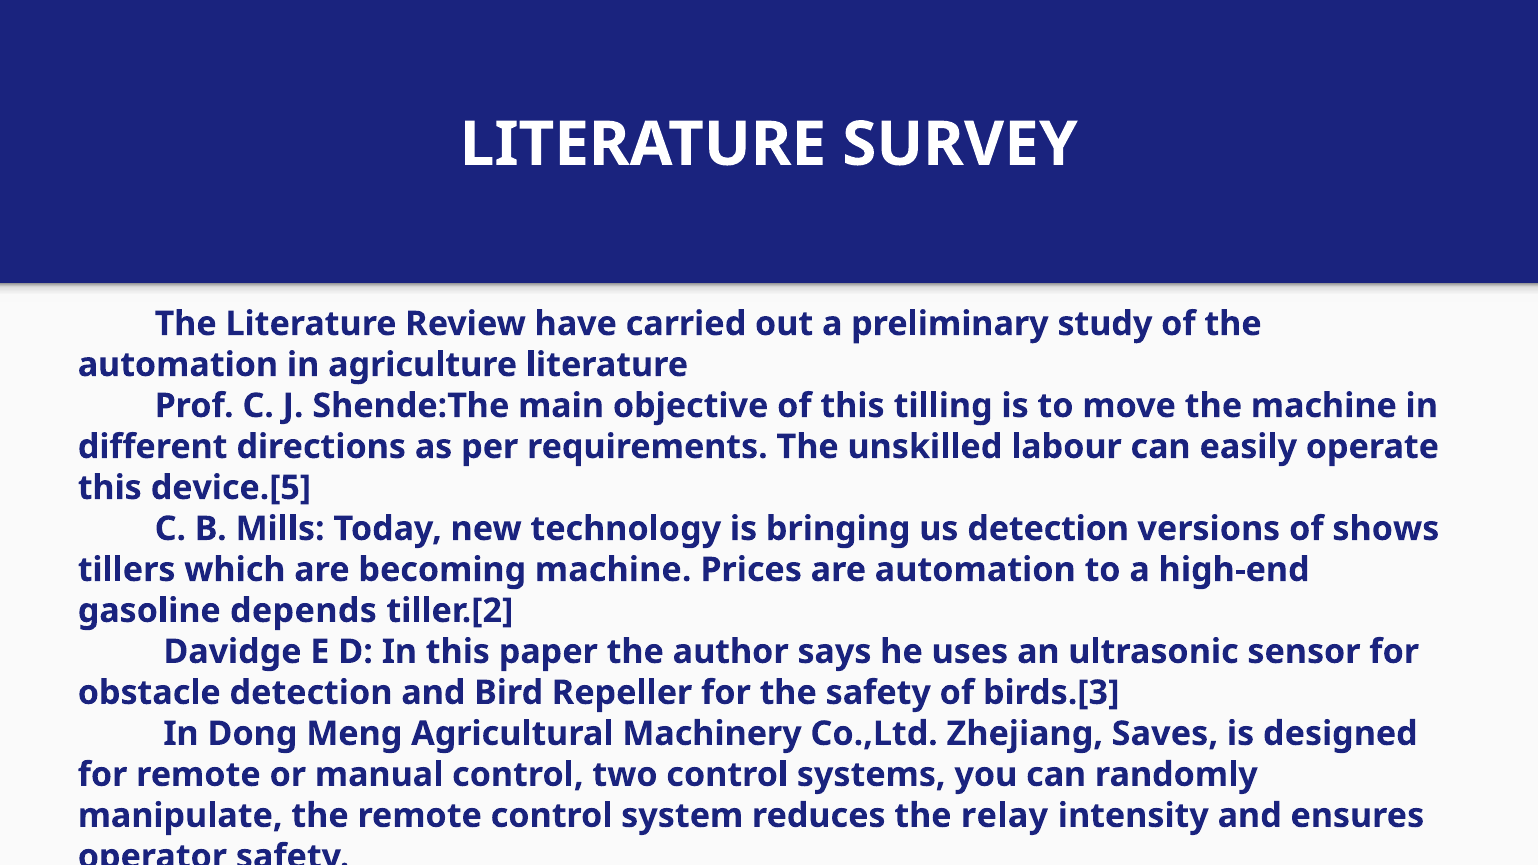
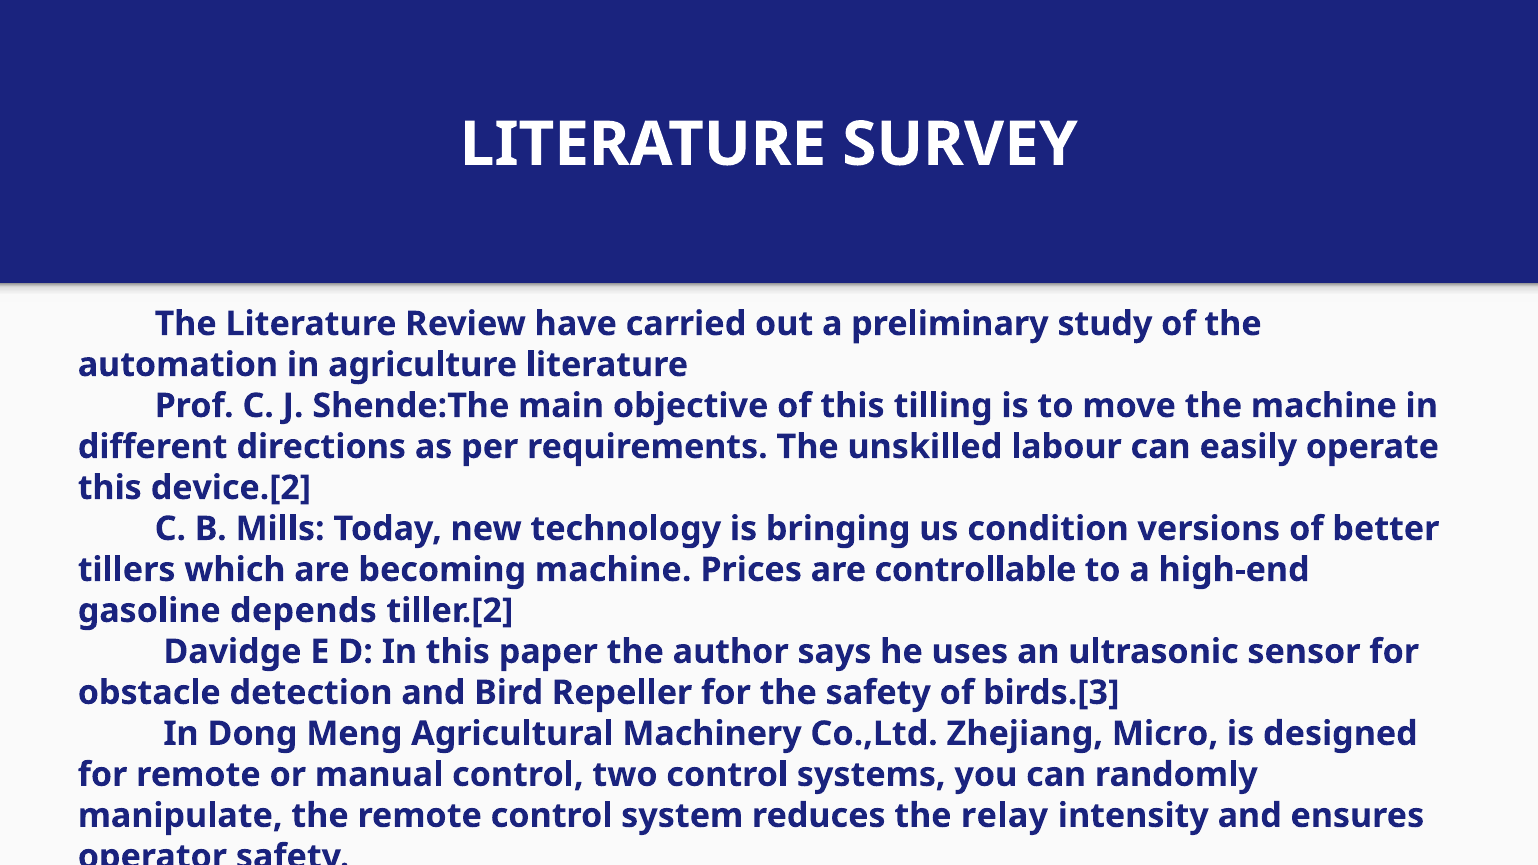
device.[5: device.[5 -> device.[2 (231, 488)
us detection: detection -> condition (1048, 529)
shows: shows -> better (1386, 529)
are automation: automation -> controllable (975, 570)
Saves: Saves -> Micro (1165, 734)
